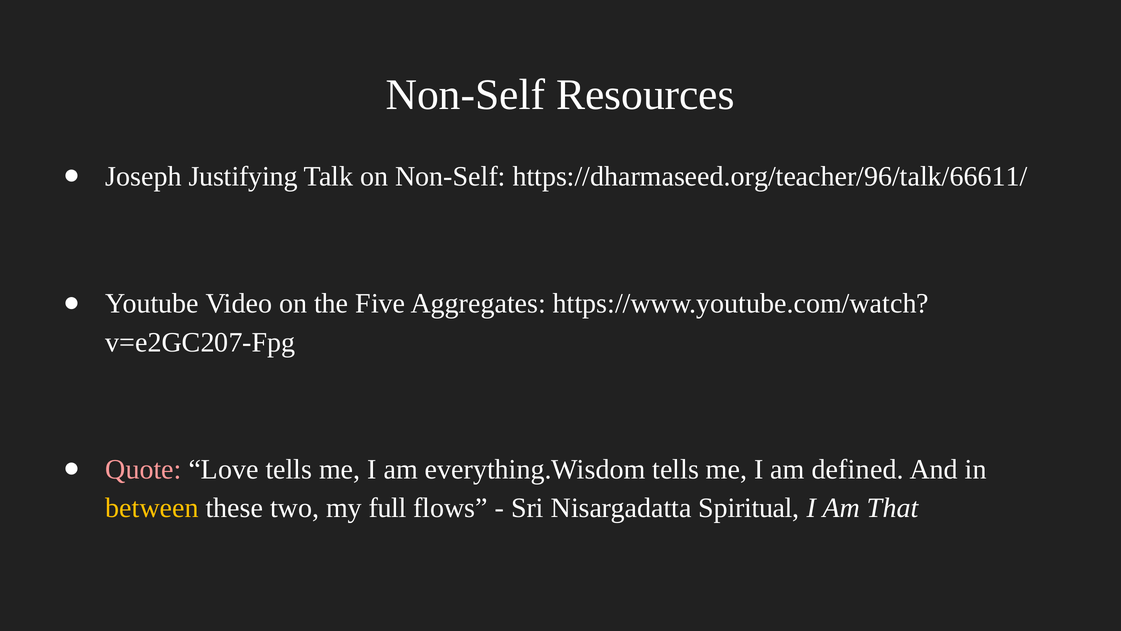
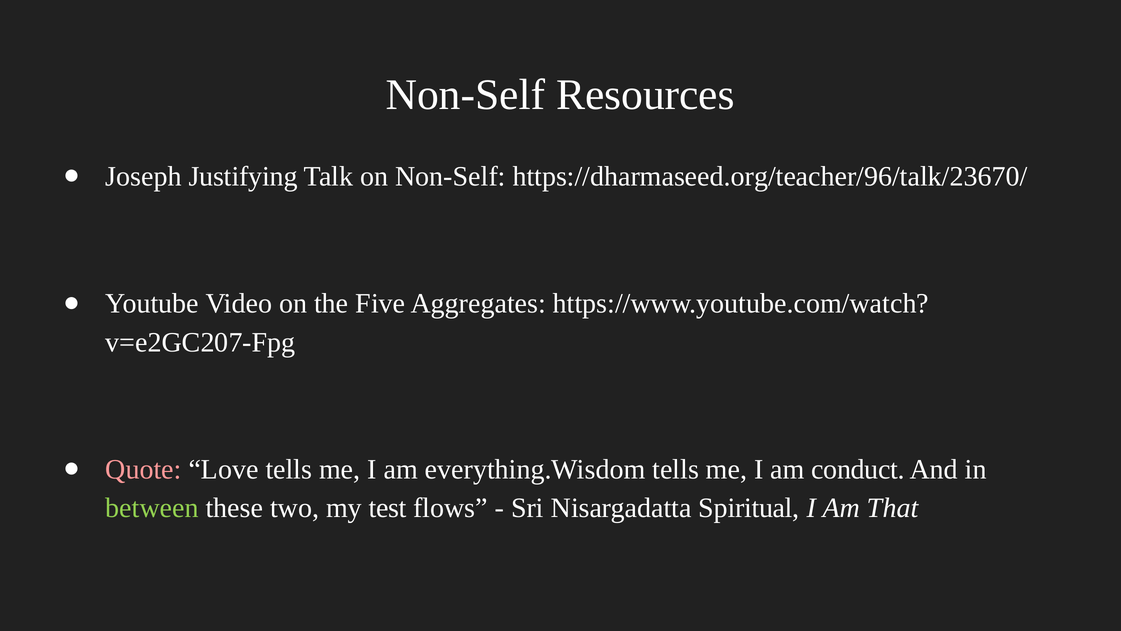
https://dharmaseed.org/teacher/96/talk/66611/: https://dharmaseed.org/teacher/96/talk/66611/ -> https://dharmaseed.org/teacher/96/talk/23670/ (770, 176)
defined: defined -> conduct (858, 469)
between colour: yellow -> light green (152, 508)
full: full -> test (388, 508)
